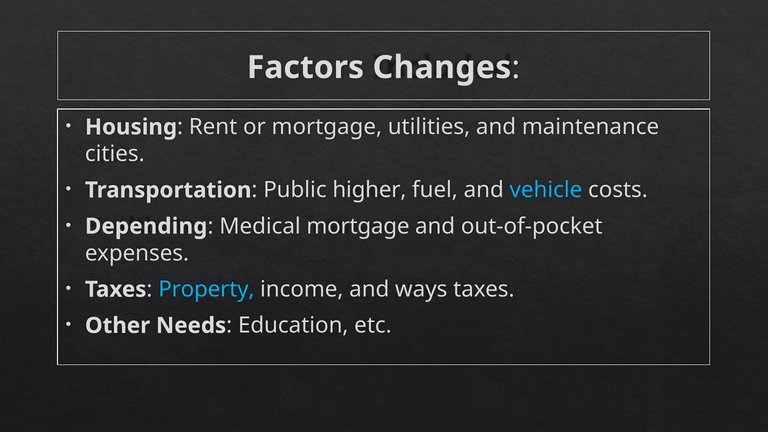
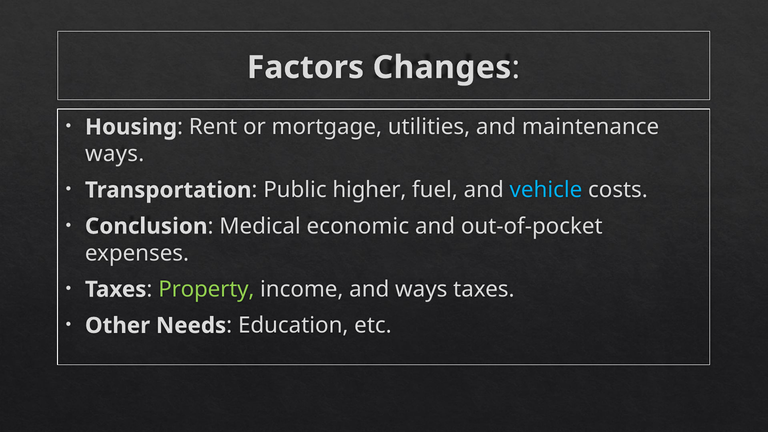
cities: cities -> ways (115, 154)
Depending: Depending -> Conclusion (146, 226)
Medical mortgage: mortgage -> economic (358, 226)
Property colour: light blue -> light green (206, 289)
